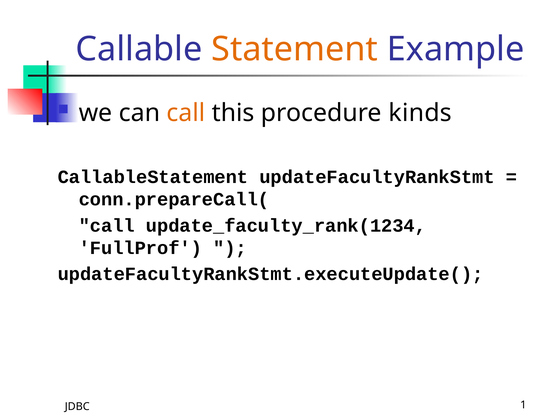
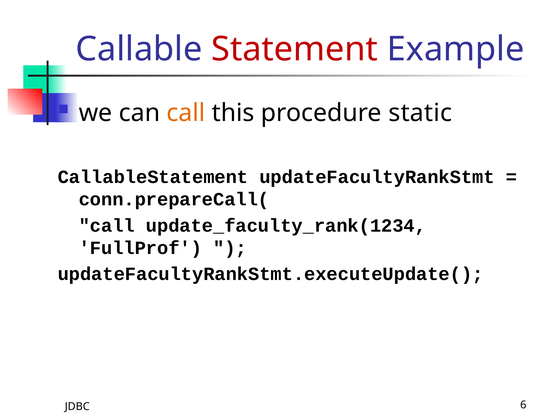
Statement colour: orange -> red (295, 49)
kinds: kinds -> static (420, 113)
1: 1 -> 6 (523, 405)
